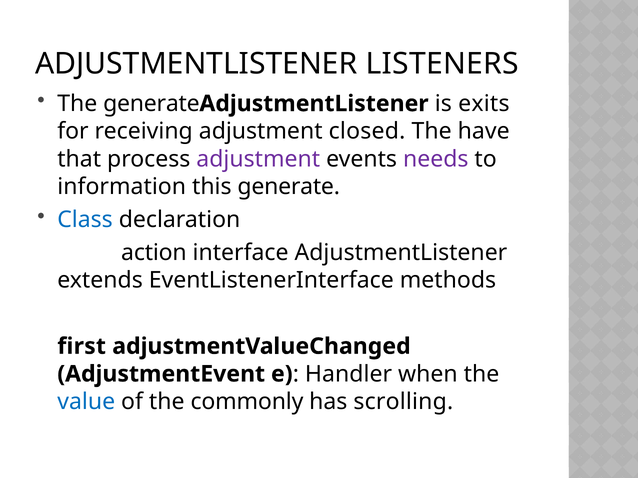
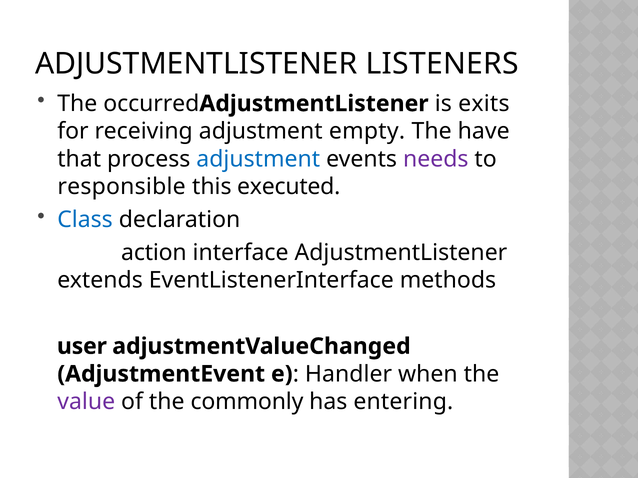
The generate: generate -> occurred (151, 104)
closed: closed -> empty (367, 131)
adjustment colour: purple -> blue (258, 159)
information: information -> responsible (122, 187)
this generate: generate -> executed (289, 187)
first: first -> user (82, 347)
value colour: blue -> purple (86, 402)
scrolling: scrolling -> entering (403, 402)
